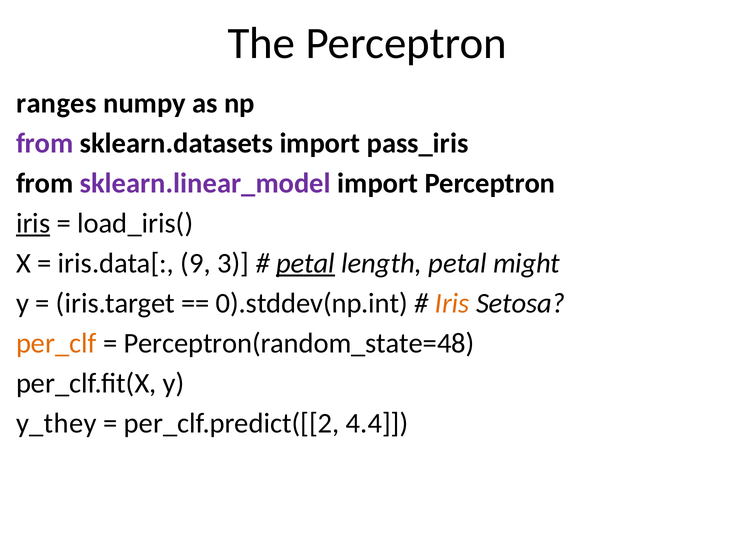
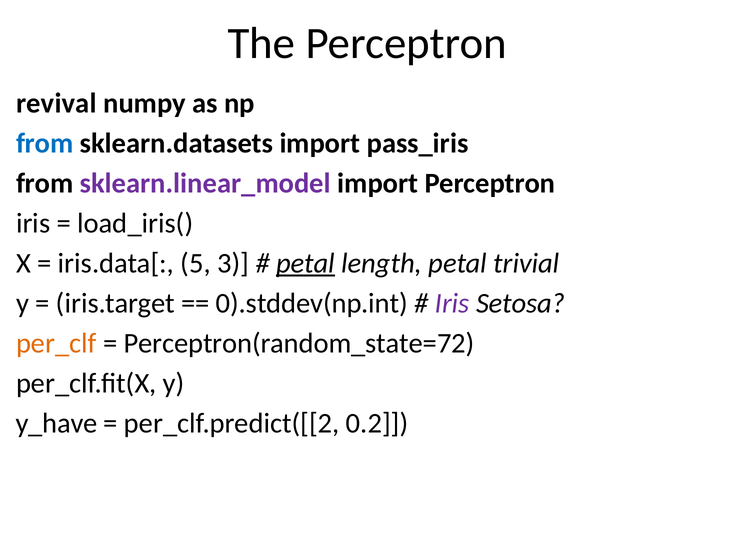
ranges: ranges -> revival (56, 103)
from colour: purple -> blue (45, 143)
iris underline: present -> none (33, 223)
9: 9 -> 5 (196, 263)
might: might -> trivial (526, 263)
Iris colour: orange -> purple (452, 303)
Perceptron(random_state=48: Perceptron(random_state=48 -> Perceptron(random_state=72 (299, 344)
y_they: y_they -> y_have (57, 424)
4.4: 4.4 -> 0.2 (377, 424)
